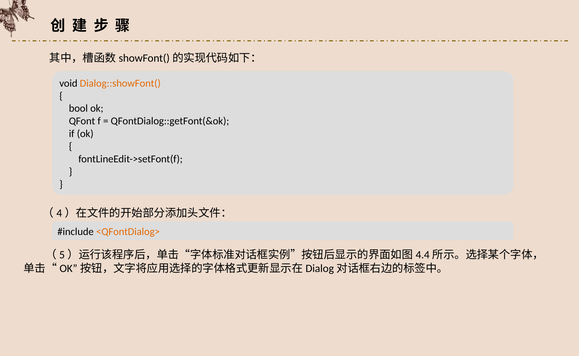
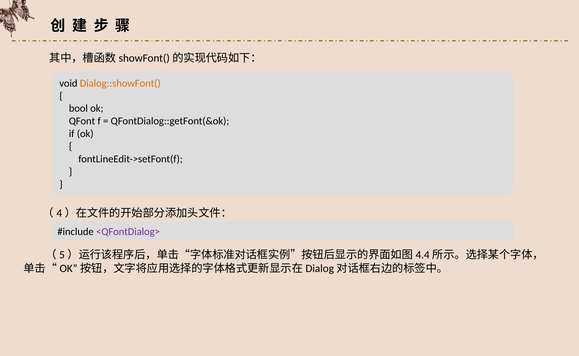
<QFontDialog> colour: orange -> purple (128, 232)
